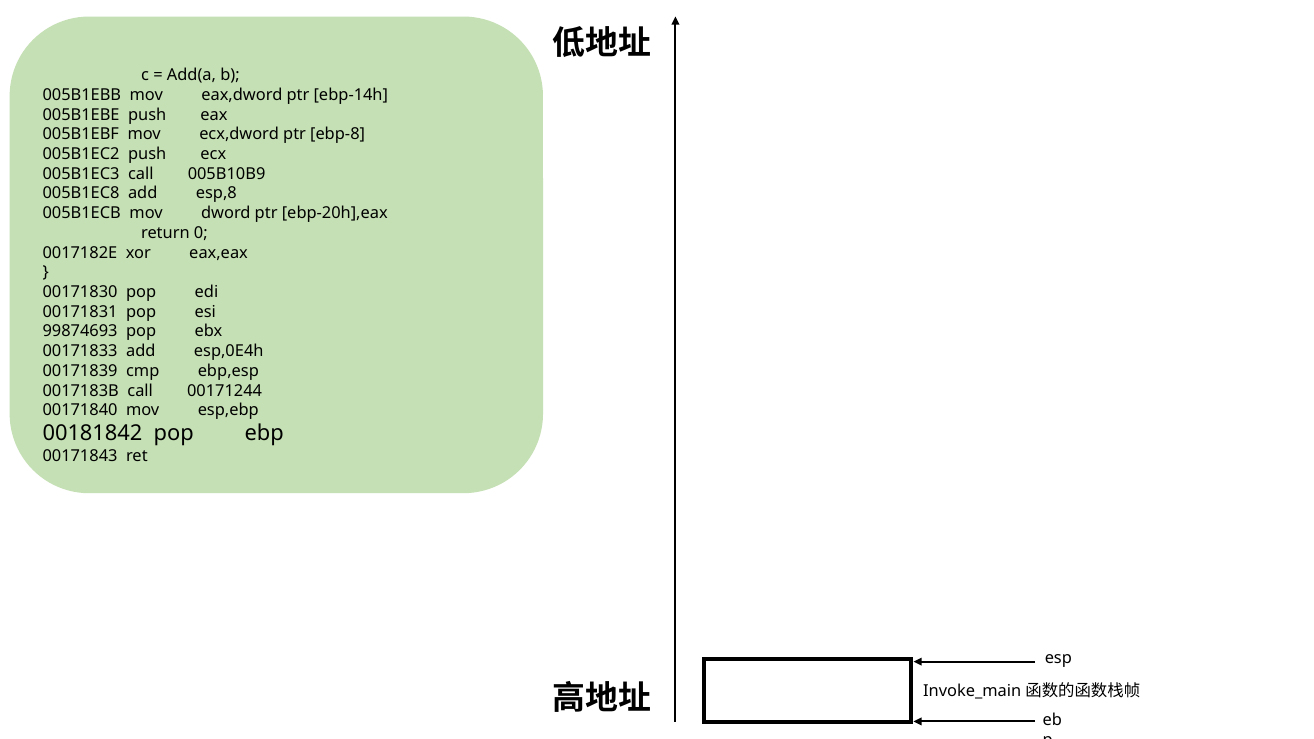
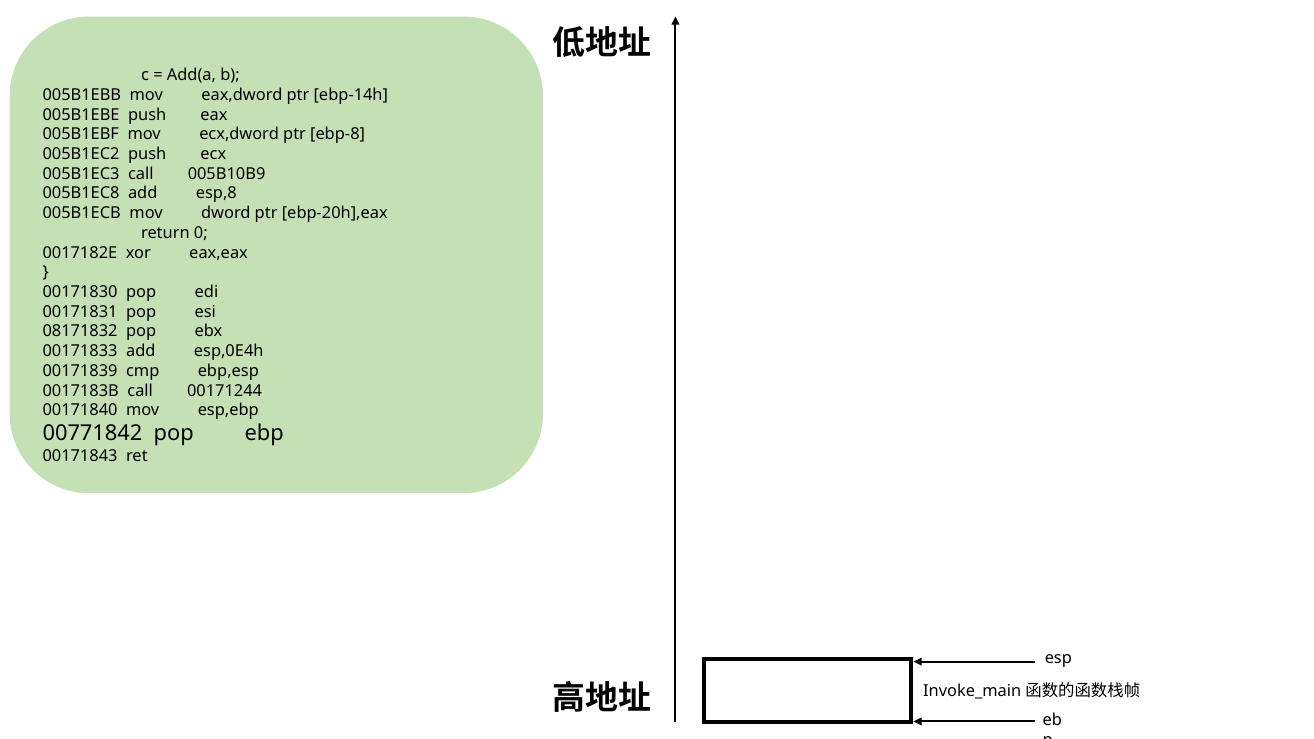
99874693: 99874693 -> 08171832 (80, 332)
00181842: 00181842 -> 00771842 (92, 434)
